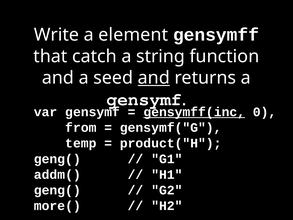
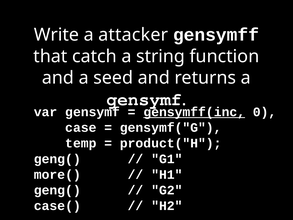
element: element -> attacker (133, 35)
and underline: present -> none (154, 78)
from: from -> case (81, 127)
addm(: addm( -> more( (57, 174)
more(: more( -> case( (57, 206)
